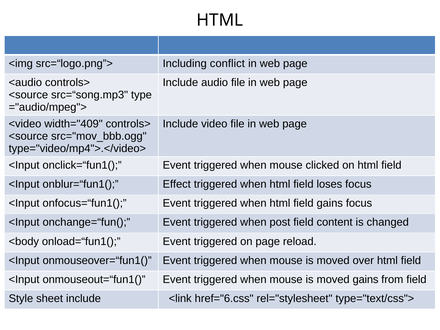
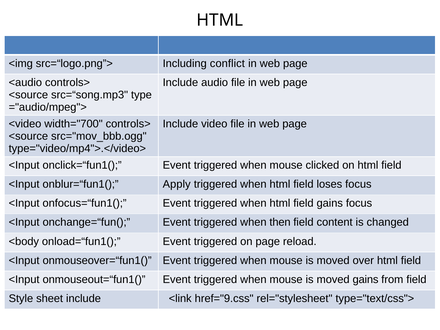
width="409: width="409 -> width="700 (74, 124)
Effect: Effect -> Apply (177, 184)
post: post -> then (280, 222)
href="6.css: href="6.css -> href="9.css (224, 299)
